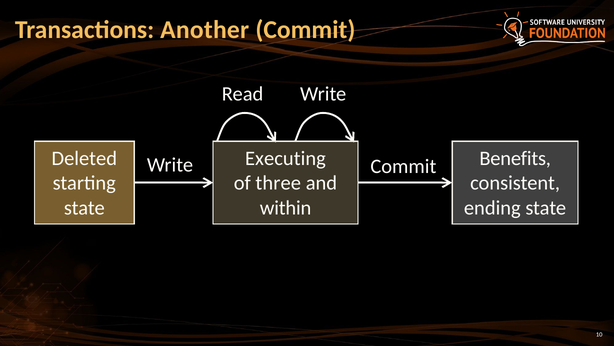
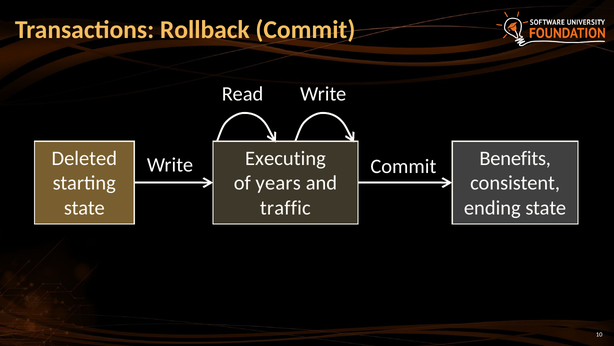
Another: Another -> Rollback (205, 30)
three: three -> years (278, 183)
within: within -> traffic (285, 207)
